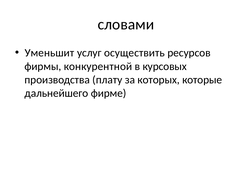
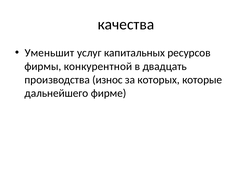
словами: словами -> качества (126, 24)
осуществить: осуществить -> капитальных (134, 53)
курсовых: курсовых -> двадцать (165, 66)
плату: плату -> износ (107, 80)
